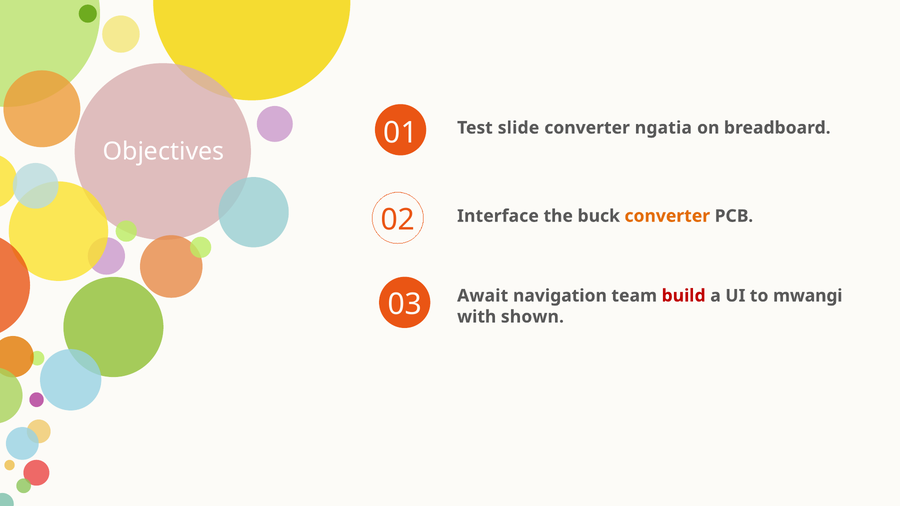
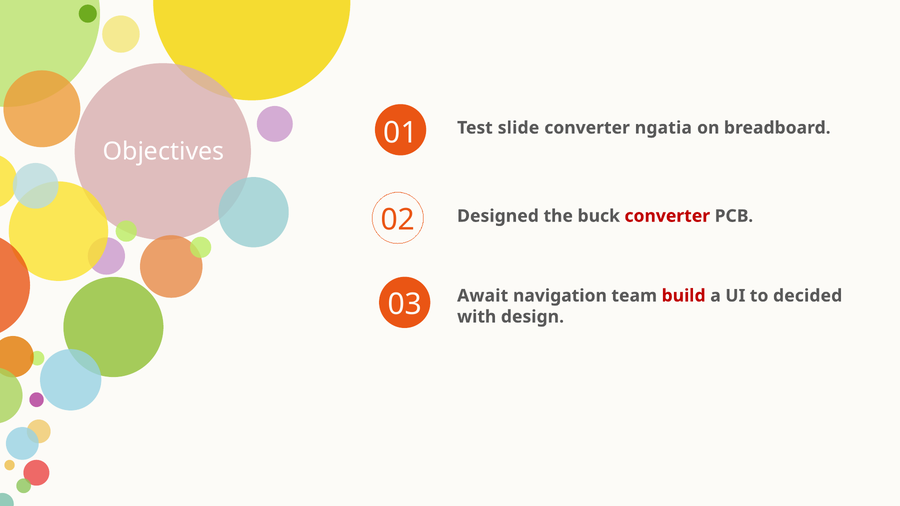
Interface: Interface -> Designed (498, 216)
converter colour: orange -> red (667, 216)
mwangi: mwangi -> decided (808, 296)
shown: shown -> design (532, 317)
